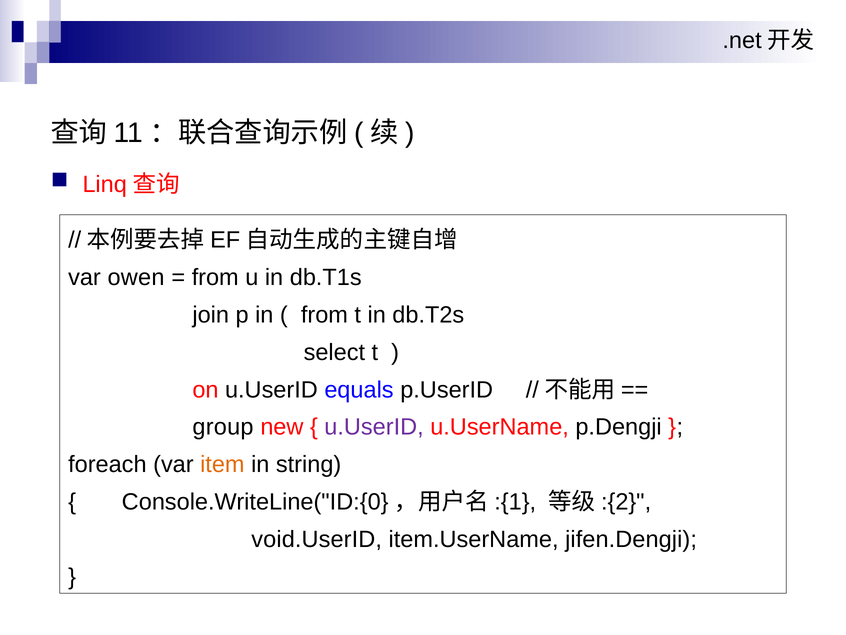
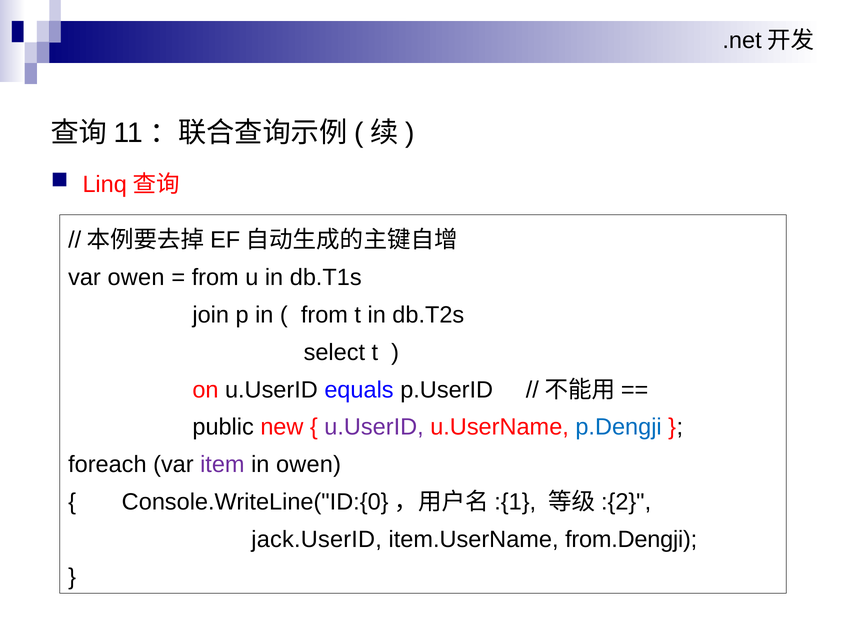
group: group -> public (223, 427)
p.Dengji colour: black -> blue (619, 427)
item colour: orange -> purple (222, 464)
in string: string -> owen (309, 464)
void.UserID: void.UserID -> jack.UserID (317, 539)
jifen.Dengji: jifen.Dengji -> from.Dengji (631, 539)
